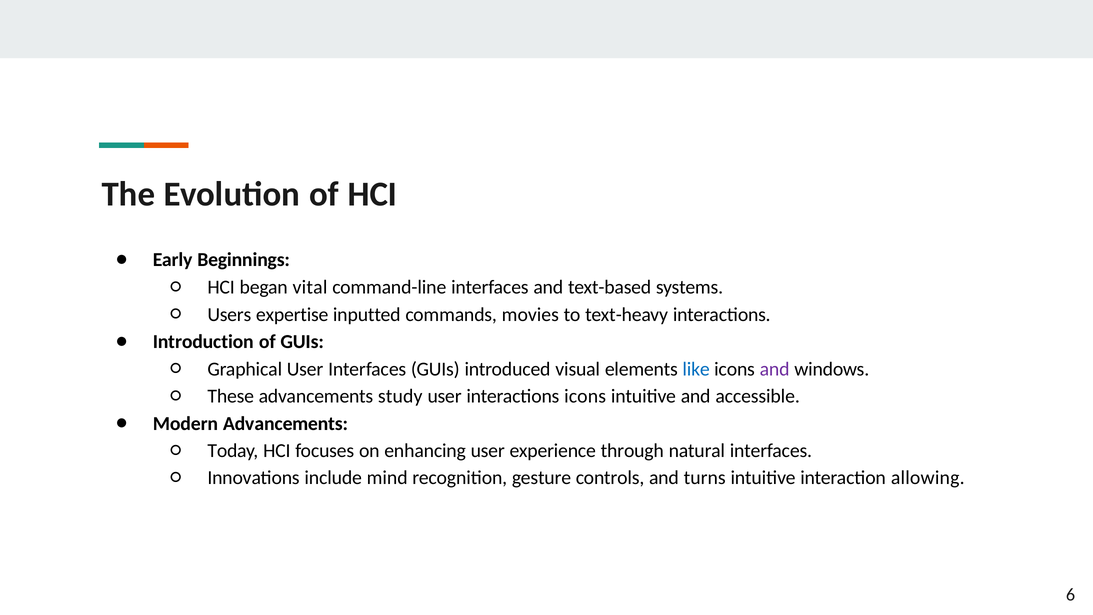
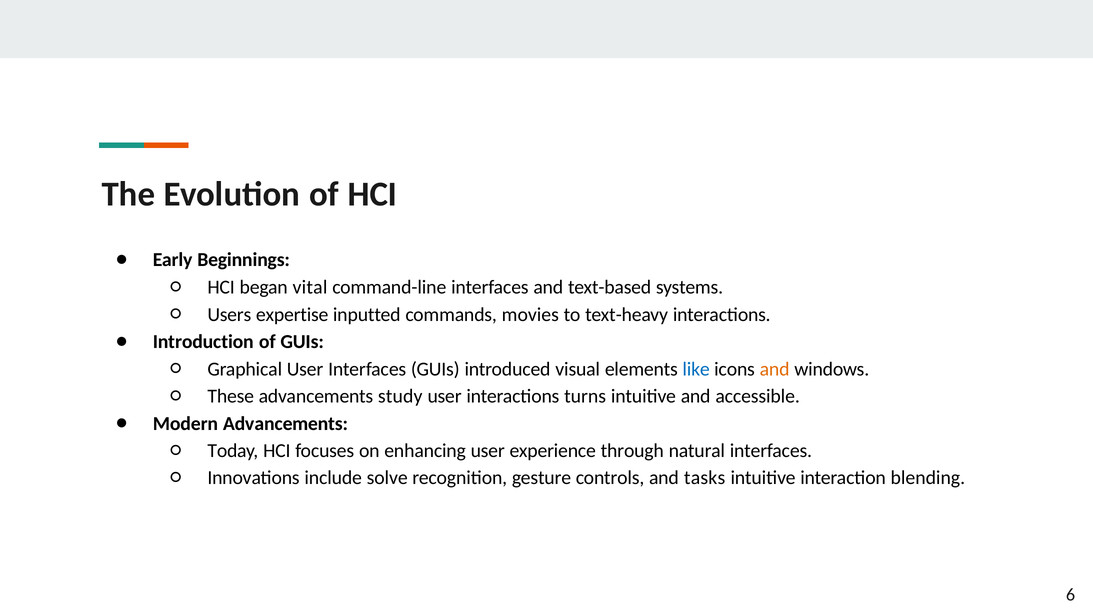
and colour: purple -> orange (775, 369)
interactions icons: icons -> turns (585, 396)
mind: mind -> solve (387, 478)
turns: turns -> tasks (705, 478)
allowing: allowing -> blending (928, 478)
